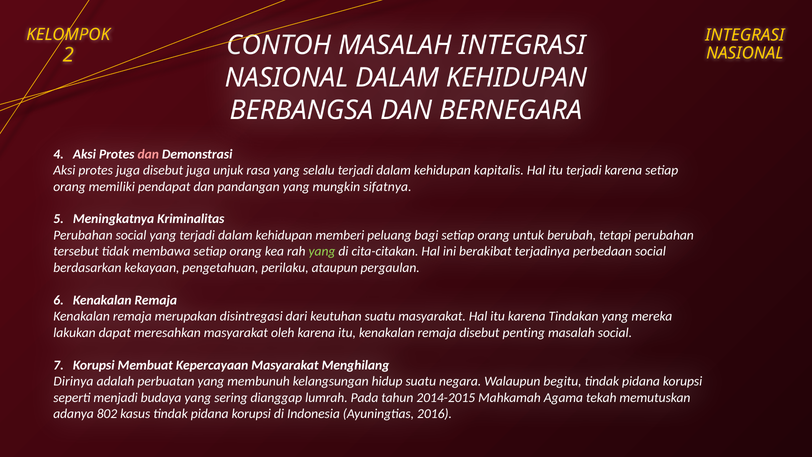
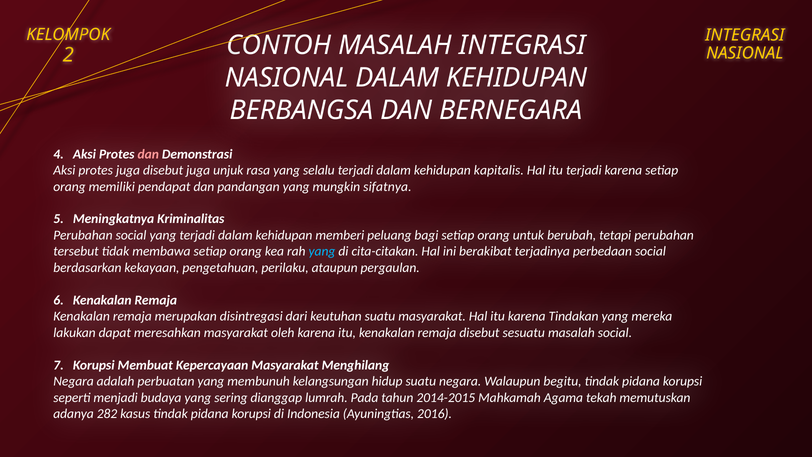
yang colour: light green -> light blue (322, 251)
penting: penting -> sesuatu (524, 333)
Dirinya: Dirinya -> Negara (74, 381)
802: 802 -> 282 (107, 414)
